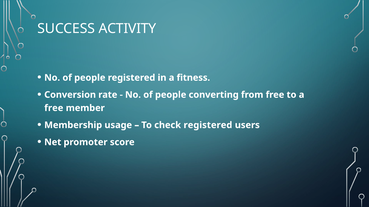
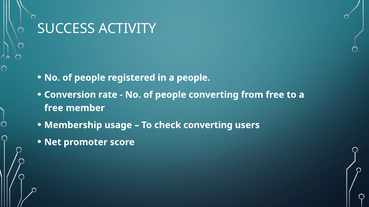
a fitness: fitness -> people (193, 78)
check registered: registered -> converting (208, 125)
